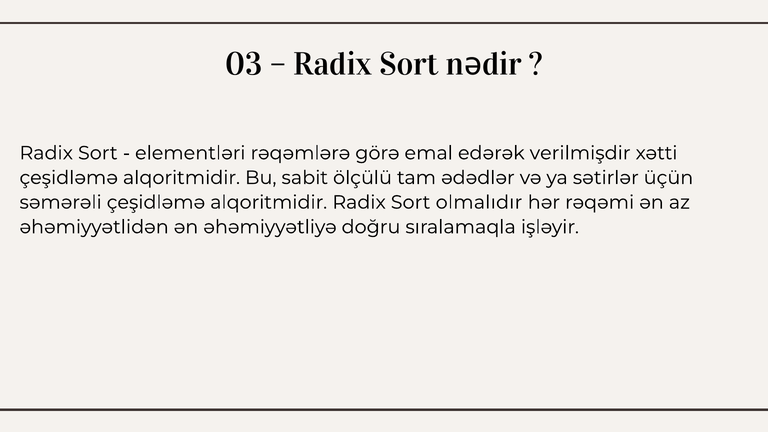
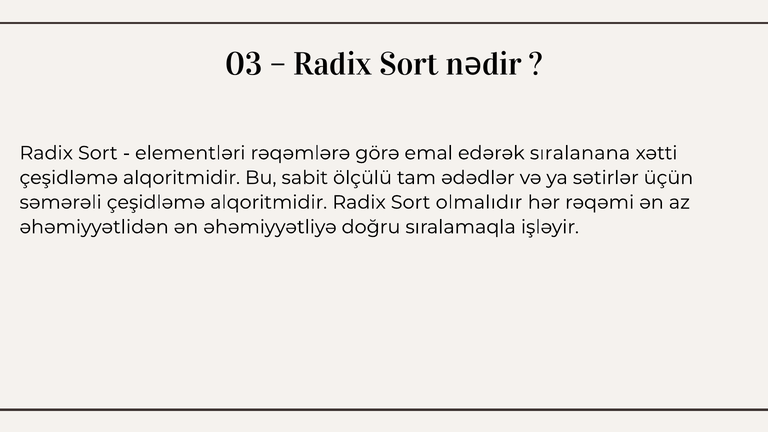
verilmişdir: verilmişdir -> sıralanana (580, 153)
